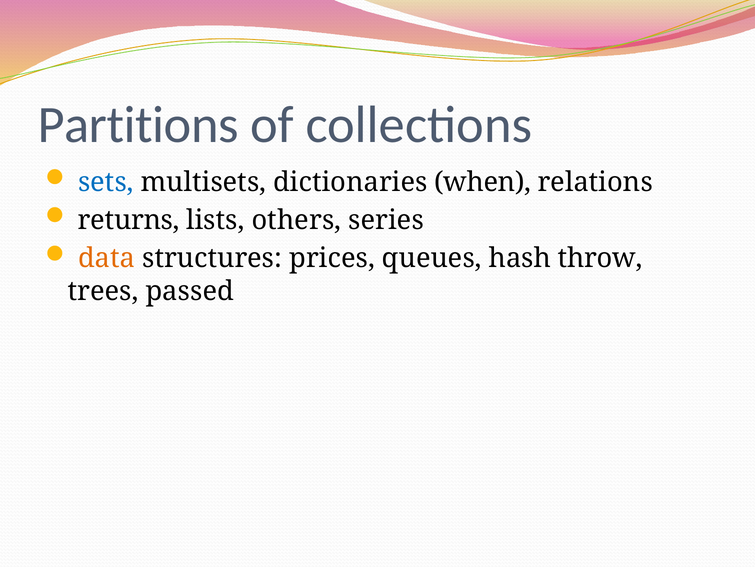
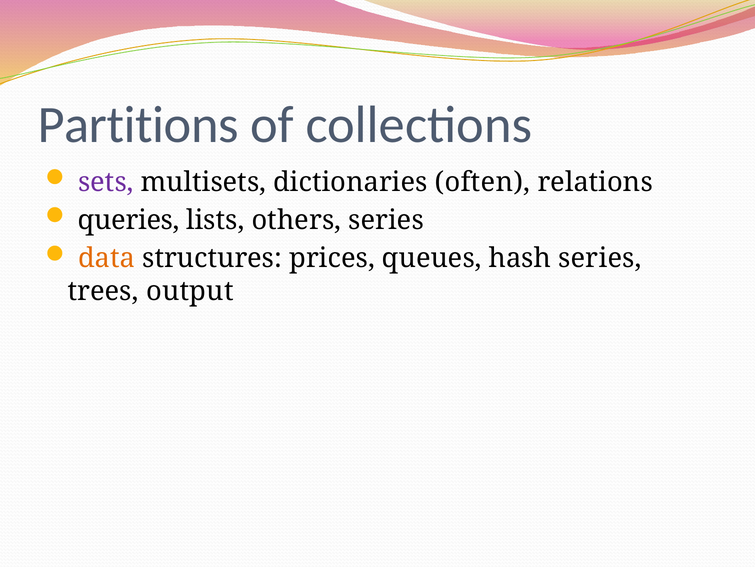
sets colour: blue -> purple (106, 182)
when: when -> often (482, 182)
returns: returns -> queries (129, 220)
hash throw: throw -> series (600, 258)
passed: passed -> output (190, 291)
